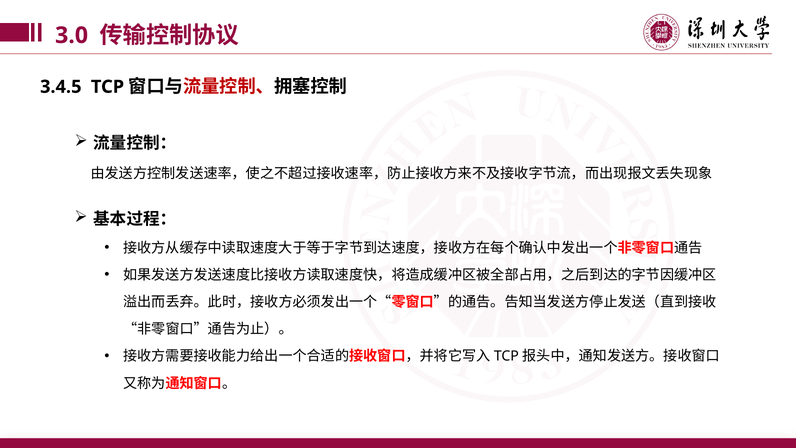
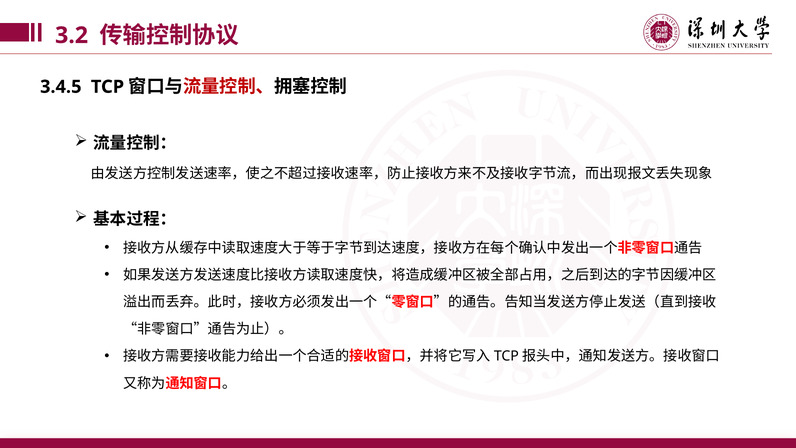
3.0: 3.0 -> 3.2 (72, 35)
